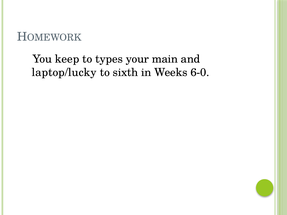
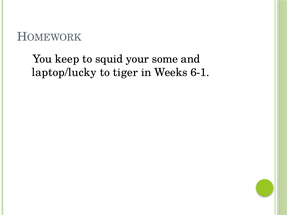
types: types -> squid (109, 59)
main: main -> some (165, 59)
sixth: sixth -> tiger (125, 73)
6-0: 6-0 -> 6-1 (200, 73)
